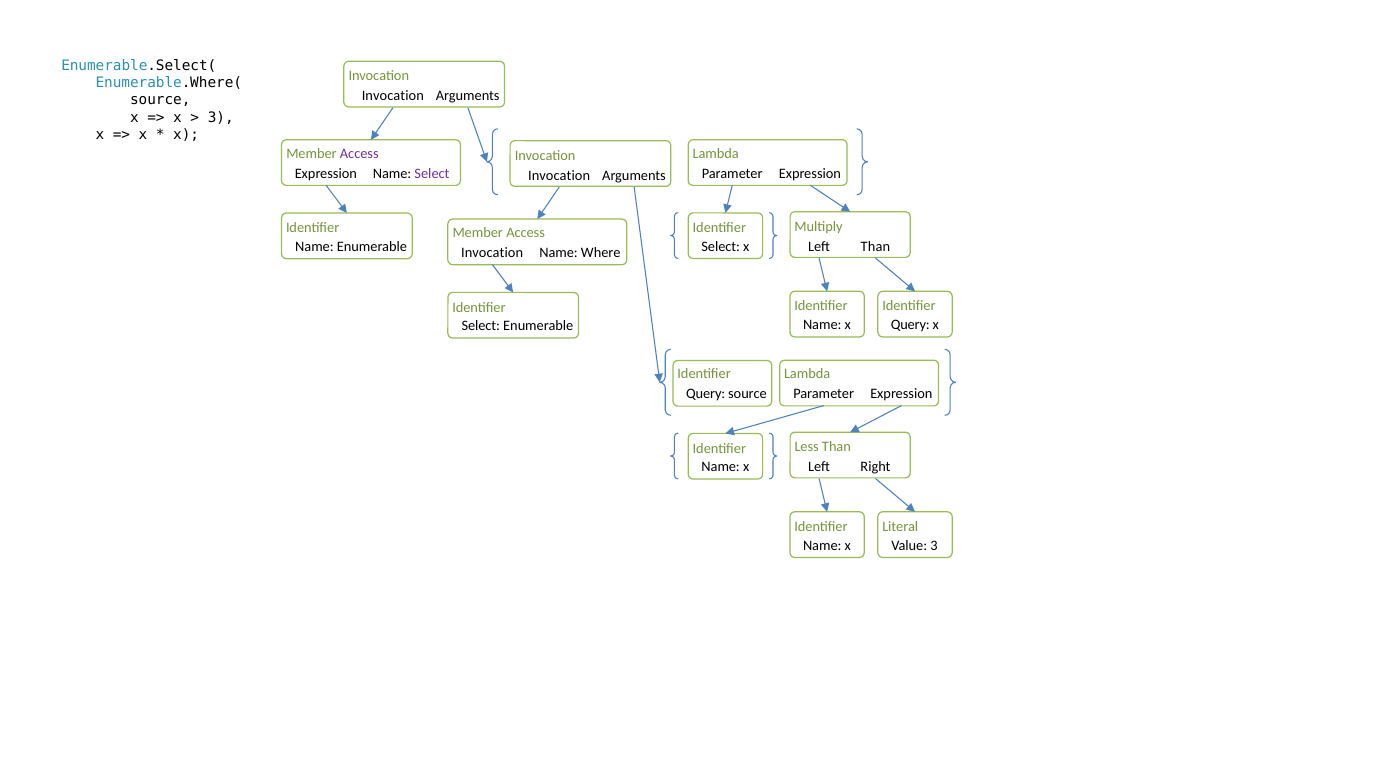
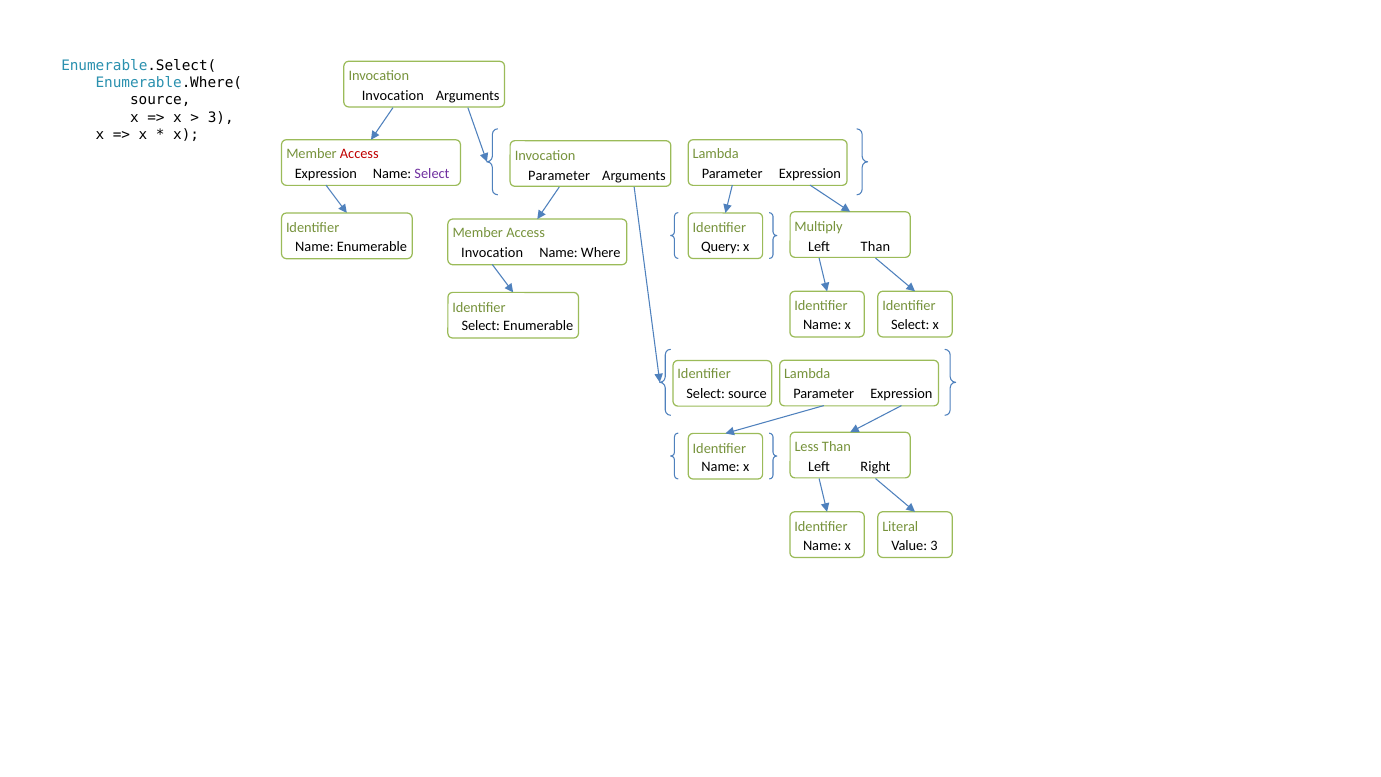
Access colour: purple -> red (359, 153)
Invocation: Invocation -> Parameter (559, 175)
Select: Select -> Query (721, 246)
Query: Query -> Select (910, 325)
Query: Query -> Select (706, 394)
